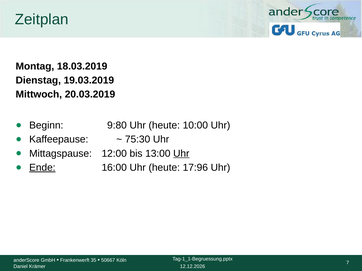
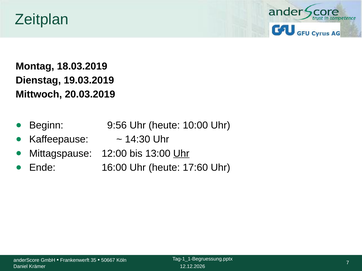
9:80: 9:80 -> 9:56 (117, 126)
75:30: 75:30 -> 14:30 (138, 140)
Ende underline: present -> none (42, 168)
17:96: 17:96 -> 17:60 (195, 168)
